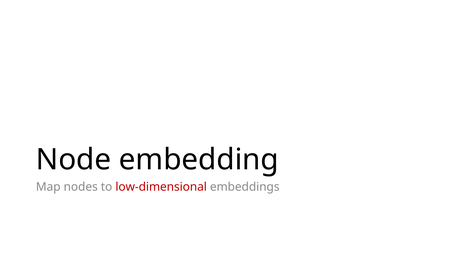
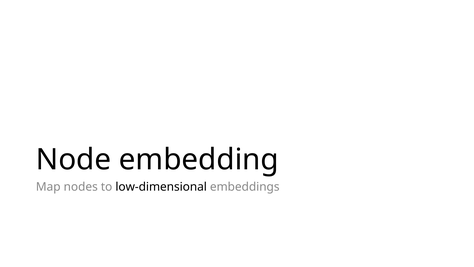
low-dimensional colour: red -> black (161, 187)
